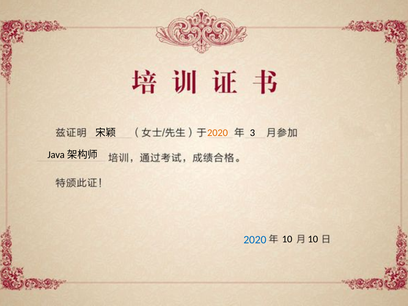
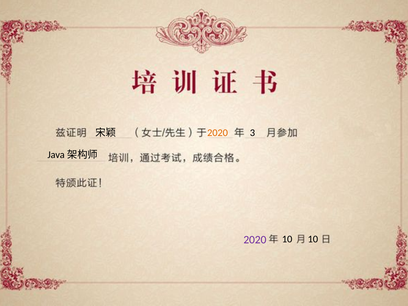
2020 colour: blue -> purple (255, 240)
